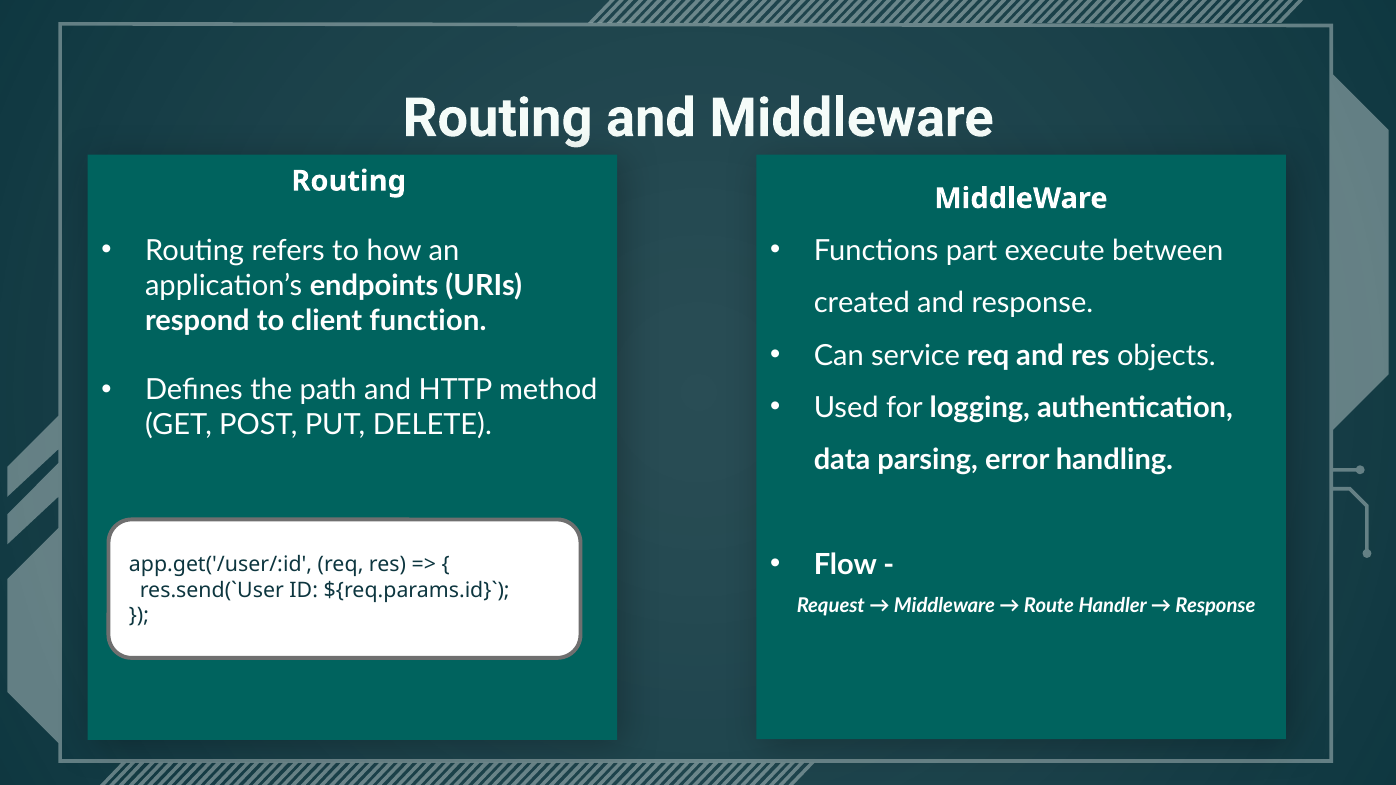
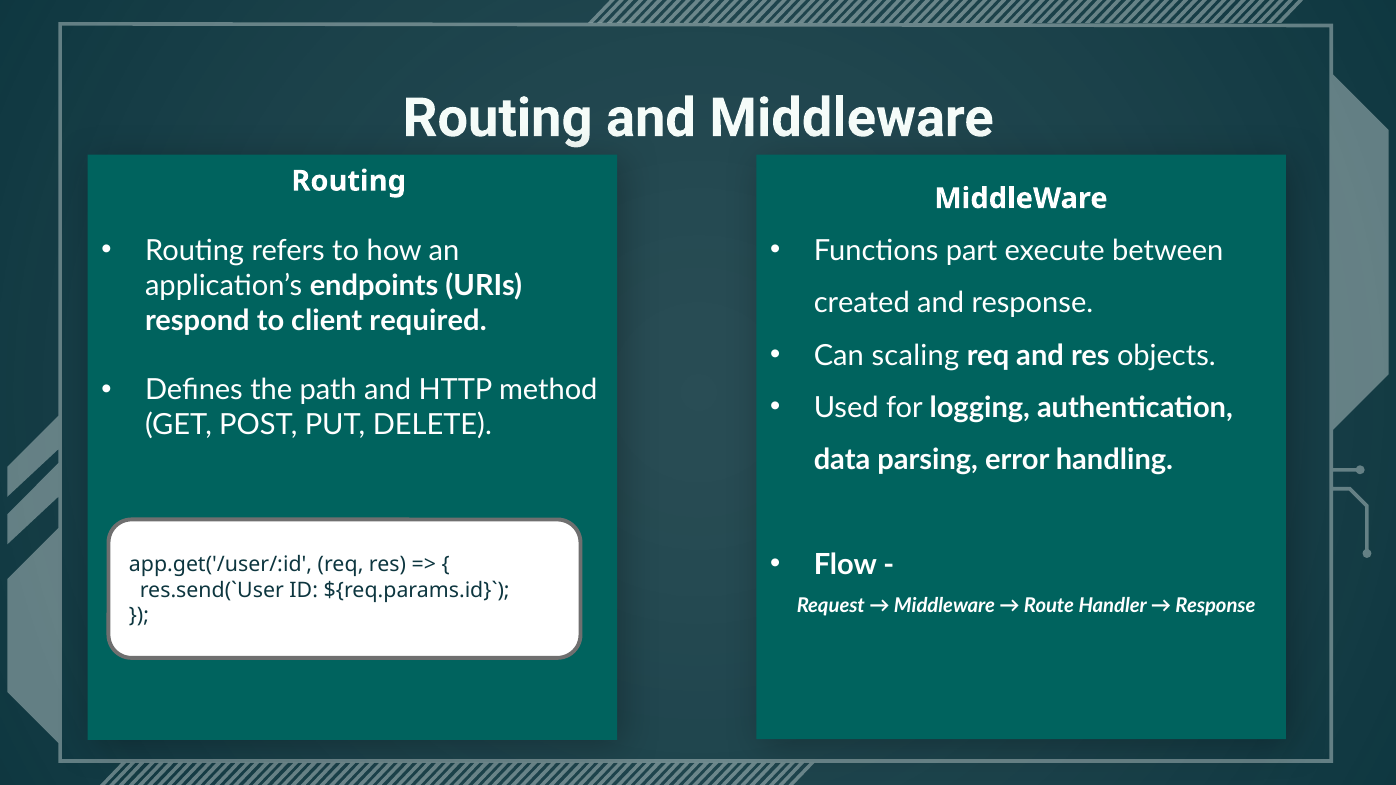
function: function -> required (428, 321)
service: service -> scaling (915, 356)
